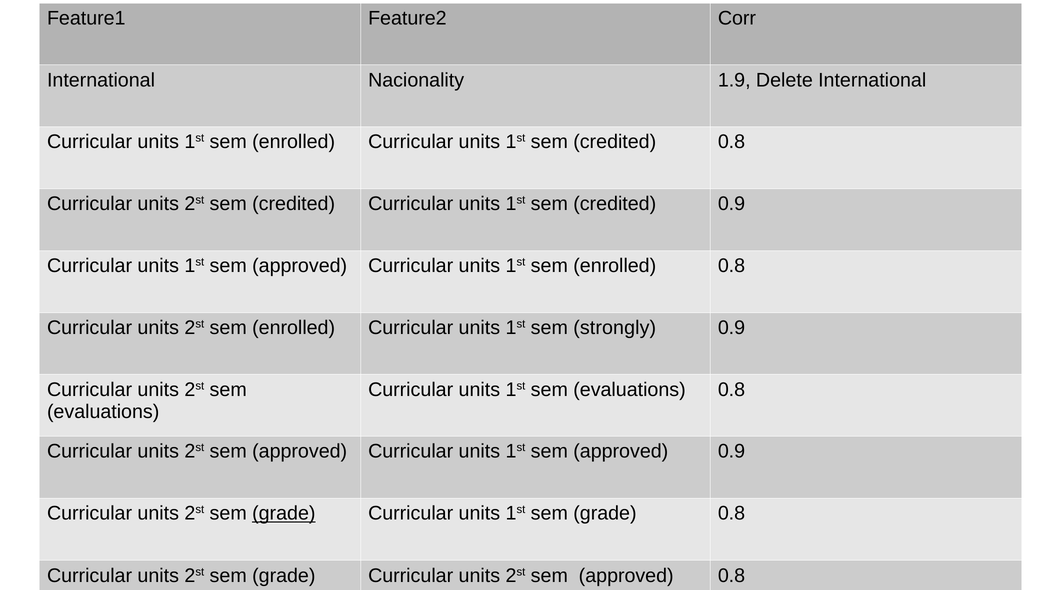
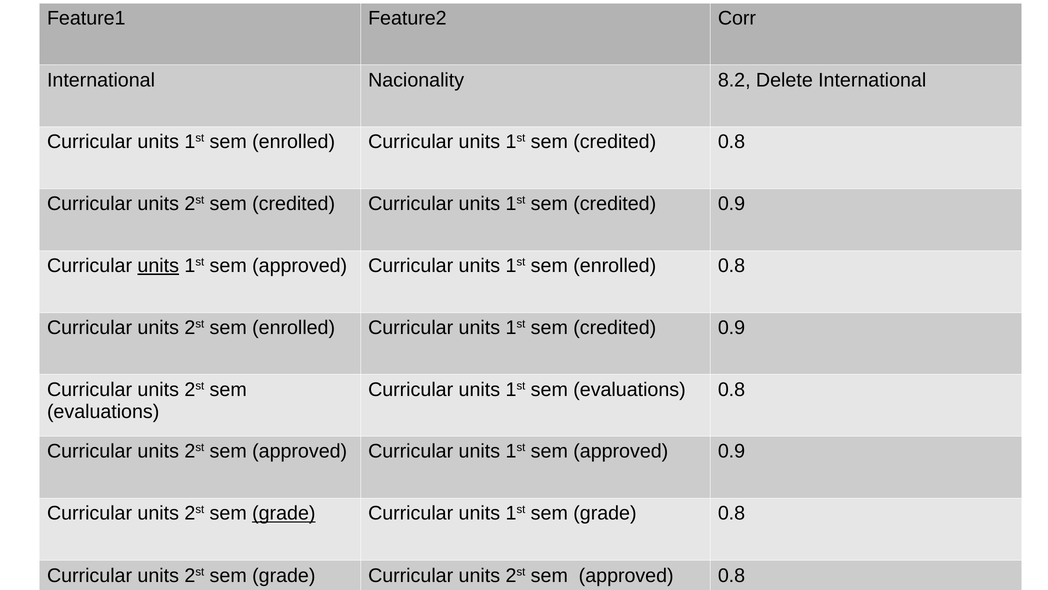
1.9: 1.9 -> 8.2 (734, 80)
units underline: none -> present (158, 266)
strongly: strongly -> credited (615, 327)
